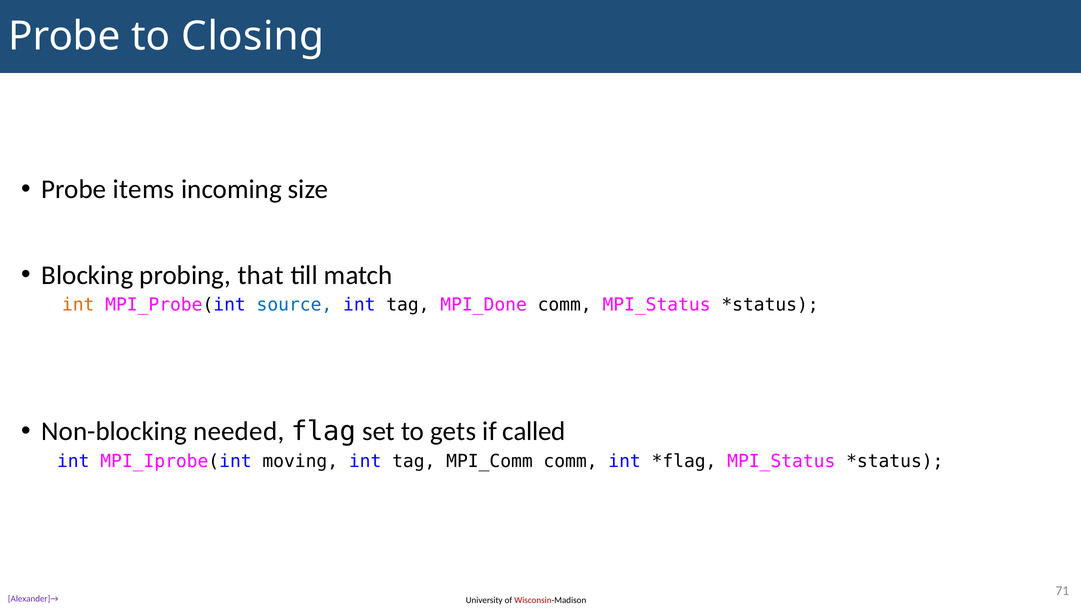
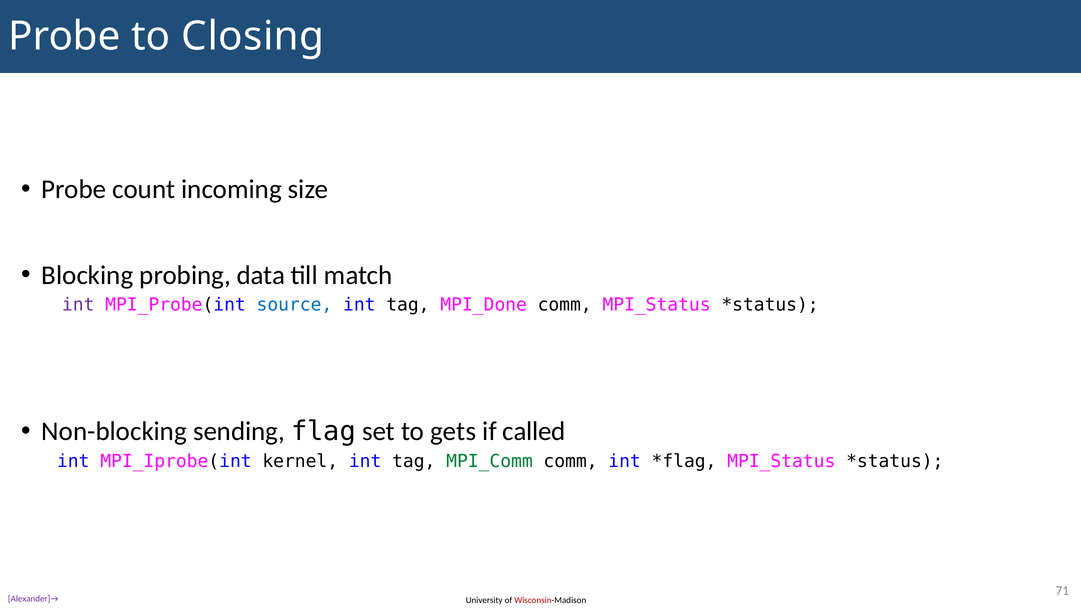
items: items -> count (144, 189)
that: that -> data (261, 275)
int colour: orange -> purple (78, 305)
needed: needed -> sending (239, 431)
moving: moving -> kernel (300, 461)
MPI_Comm colour: black -> green (489, 461)
